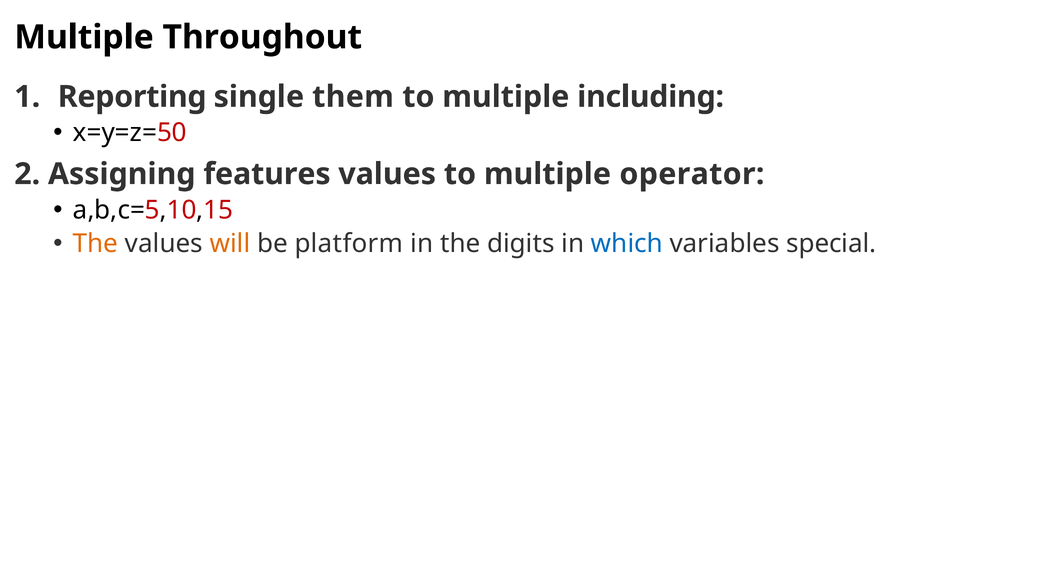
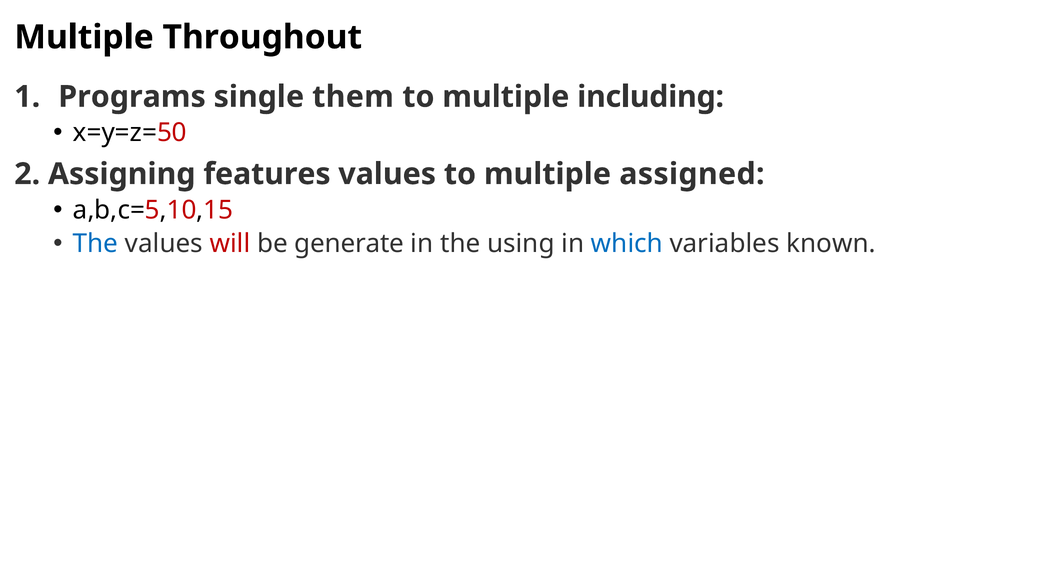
Reporting: Reporting -> Programs (132, 97)
operator: operator -> assigned (692, 174)
The colour: orange -> blue (96, 243)
will colour: orange -> red (230, 243)
platform: platform -> generate (349, 243)
digits: digits -> using (521, 243)
special: special -> known (831, 243)
